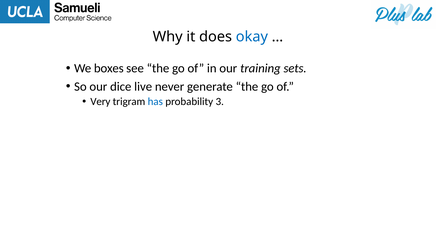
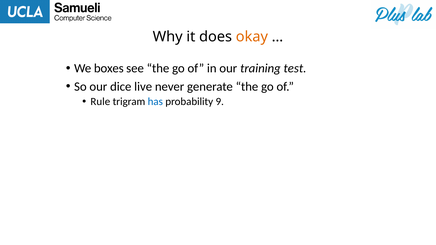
okay colour: blue -> orange (252, 37)
sets: sets -> test (295, 68)
Very: Very -> Rule (100, 102)
3: 3 -> 9 (220, 102)
